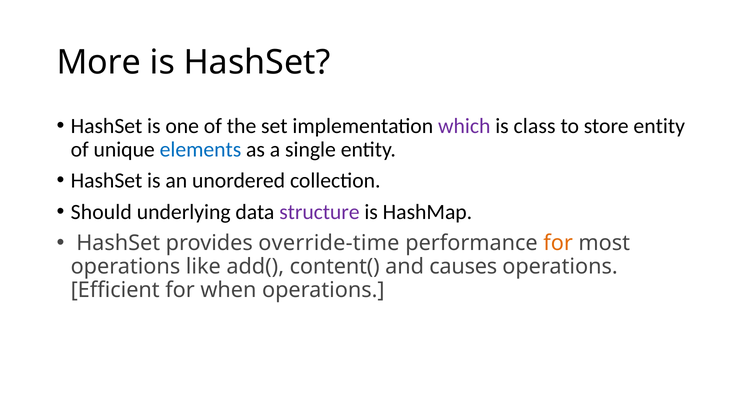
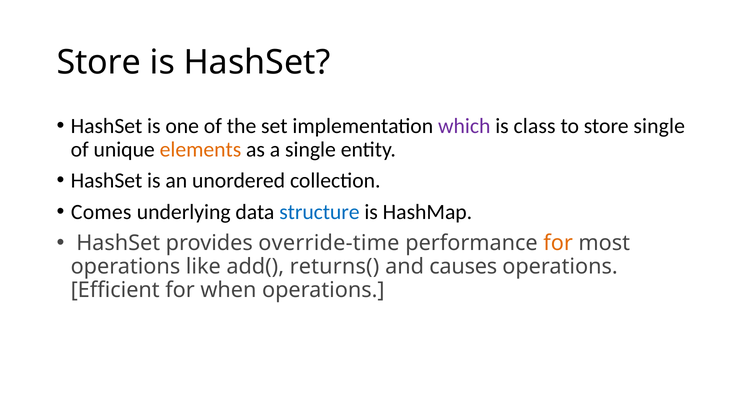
More: More -> Store (99, 62)
store entity: entity -> single (659, 126)
elements colour: blue -> orange (200, 149)
Should: Should -> Comes (101, 212)
structure colour: purple -> blue (319, 212)
content(: content( -> returns( (334, 266)
